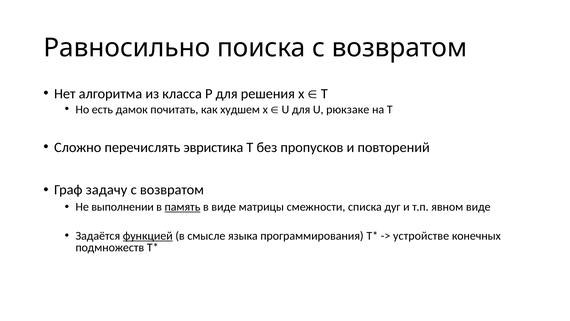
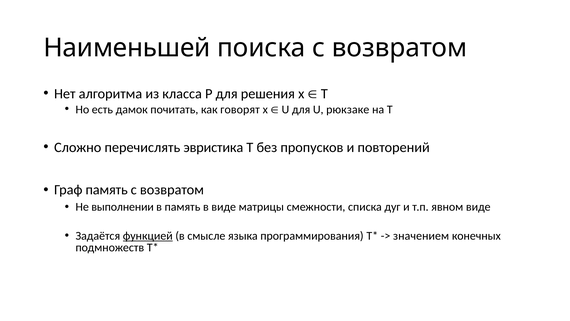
Равносильно: Равносильно -> Наименьшей (127, 48)
худшем: худшем -> говорят (240, 109)
Граф задачу: задачу -> память (107, 190)
память underline: present -> none (182, 207)
устройстве: устройстве -> значением (421, 236)
